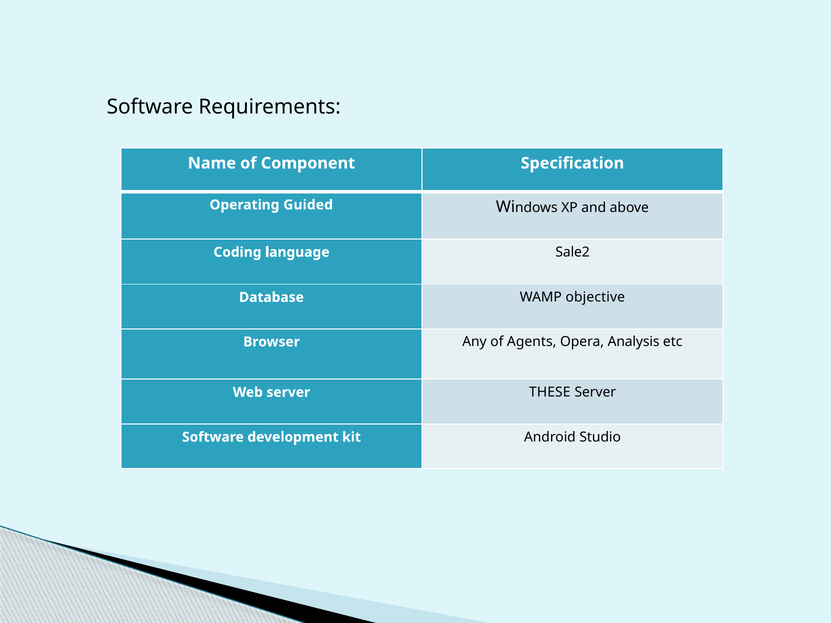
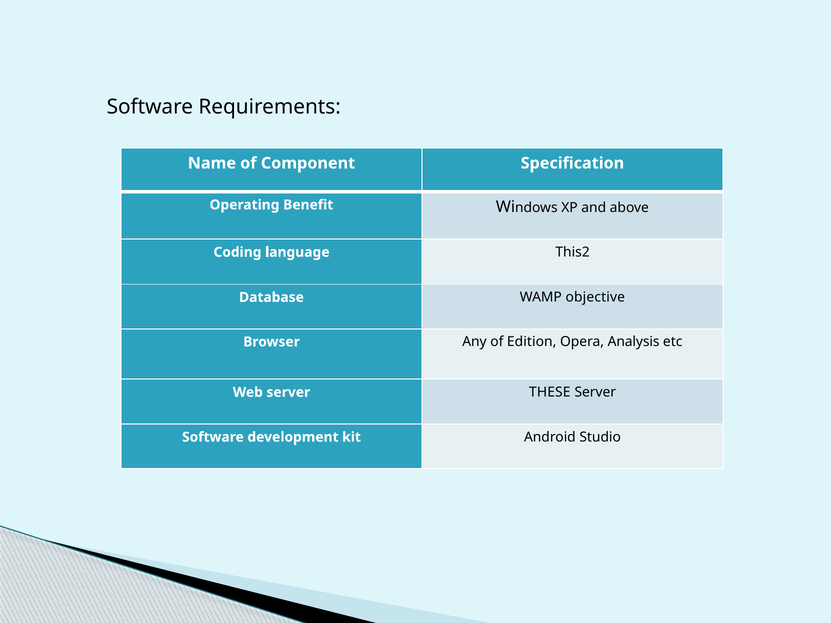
Guided: Guided -> Benefit (308, 205)
Sale2: Sale2 -> This2 (573, 252)
Agents: Agents -> Edition (532, 342)
